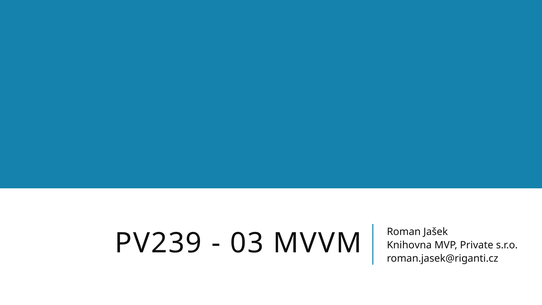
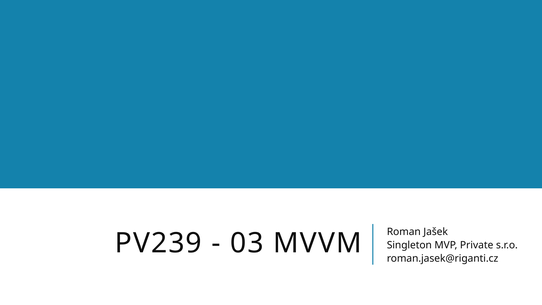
Knihovna: Knihovna -> Singleton (409, 245)
